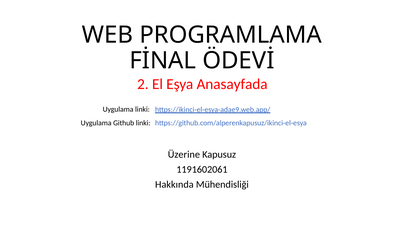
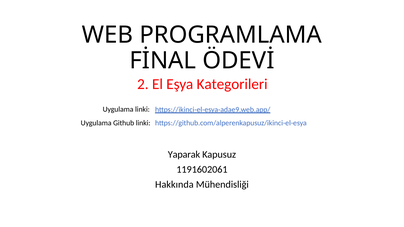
Anasayfada: Anasayfada -> Kategorileri (232, 84)
Üzerine: Üzerine -> Yaparak (184, 155)
